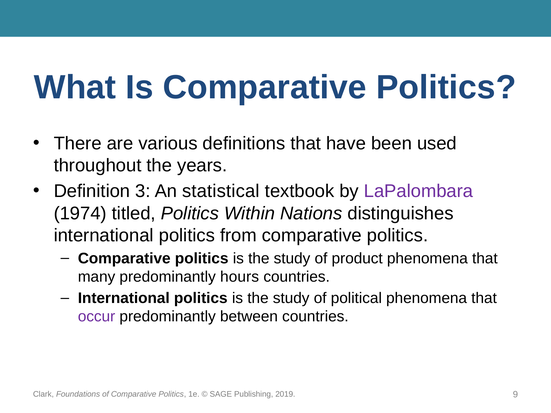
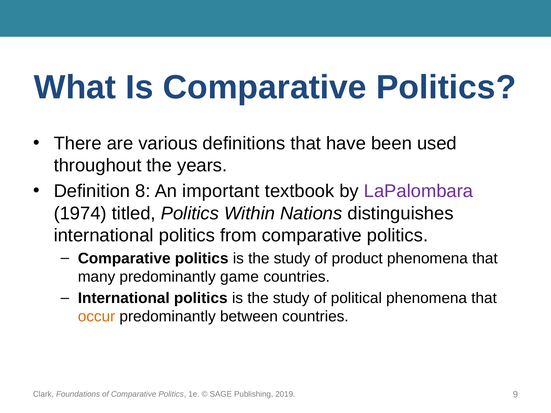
3: 3 -> 8 (143, 191)
statistical: statistical -> important (221, 191)
hours: hours -> game (240, 277)
occur colour: purple -> orange (97, 317)
